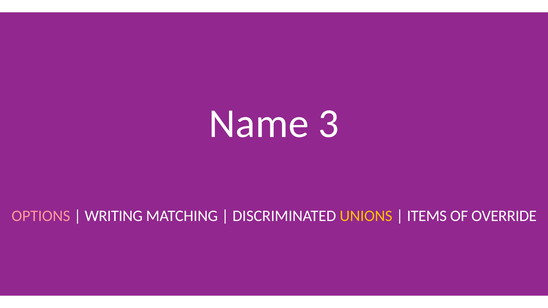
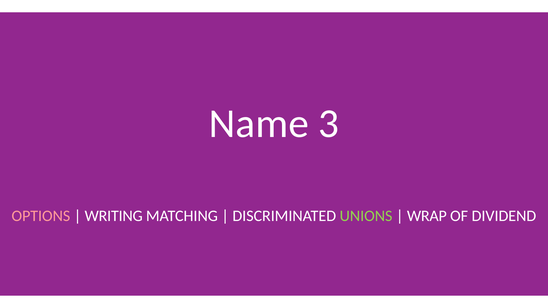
UNIONS colour: yellow -> light green (366, 216)
ITEMS: ITEMS -> WRAP (427, 216)
OVERRIDE: OVERRIDE -> DIVIDEND (504, 216)
